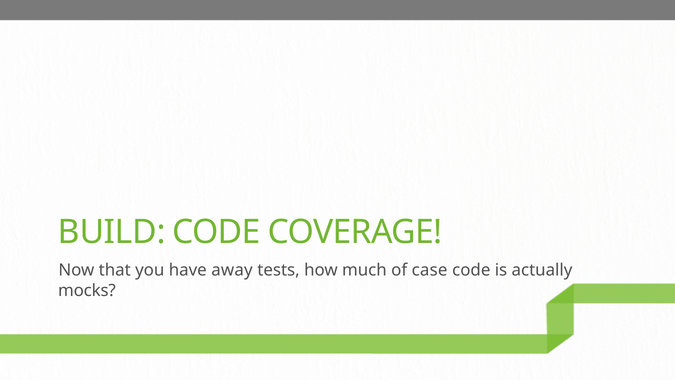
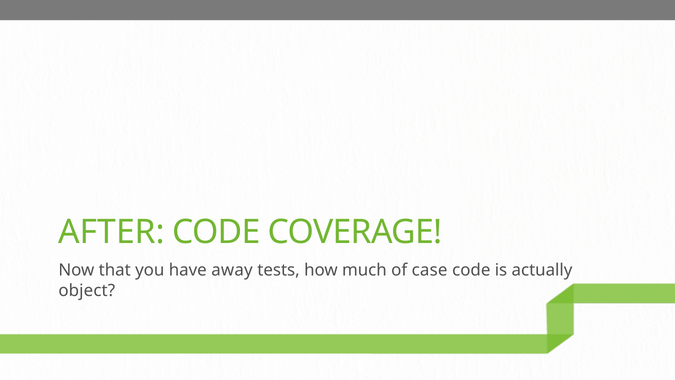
BUILD: BUILD -> AFTER (112, 232)
mocks: mocks -> object (87, 290)
